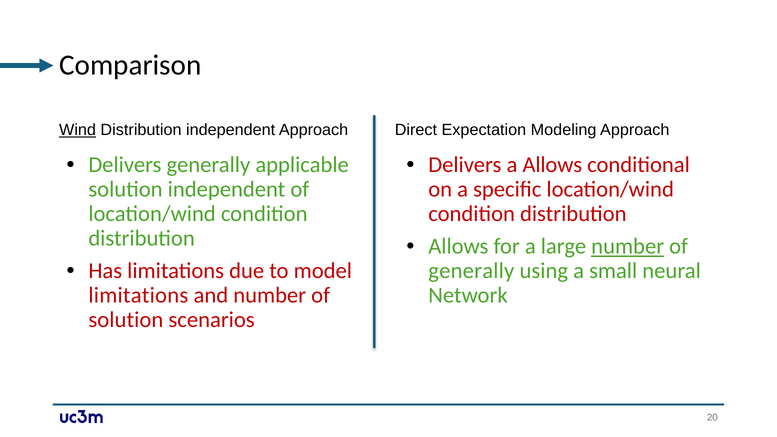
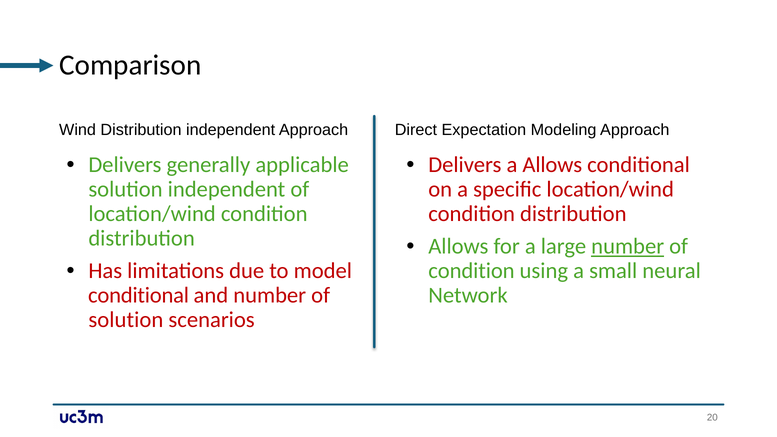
Wind underline: present -> none (78, 130)
generally: generally -> condition (471, 271)
limitations: limitations -> conditional (139, 296)
